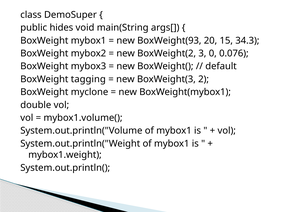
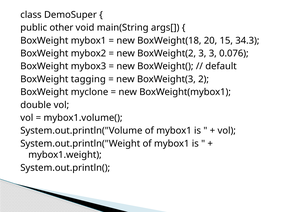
hides: hides -> other (61, 28)
BoxWeight(93: BoxWeight(93 -> BoxWeight(18 (169, 41)
3 0: 0 -> 3 (213, 53)
